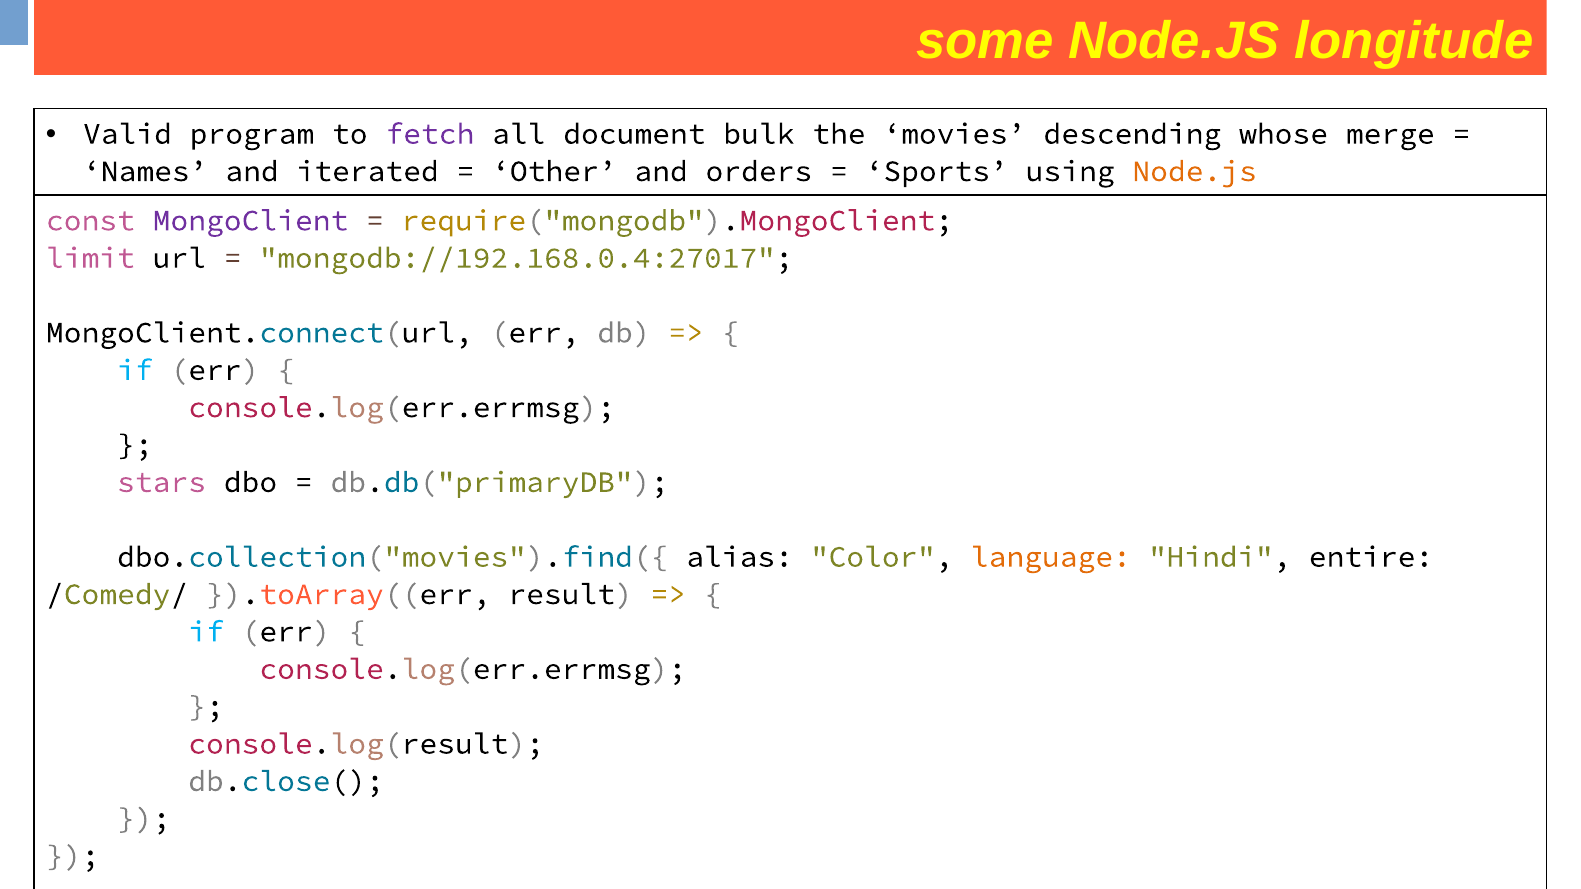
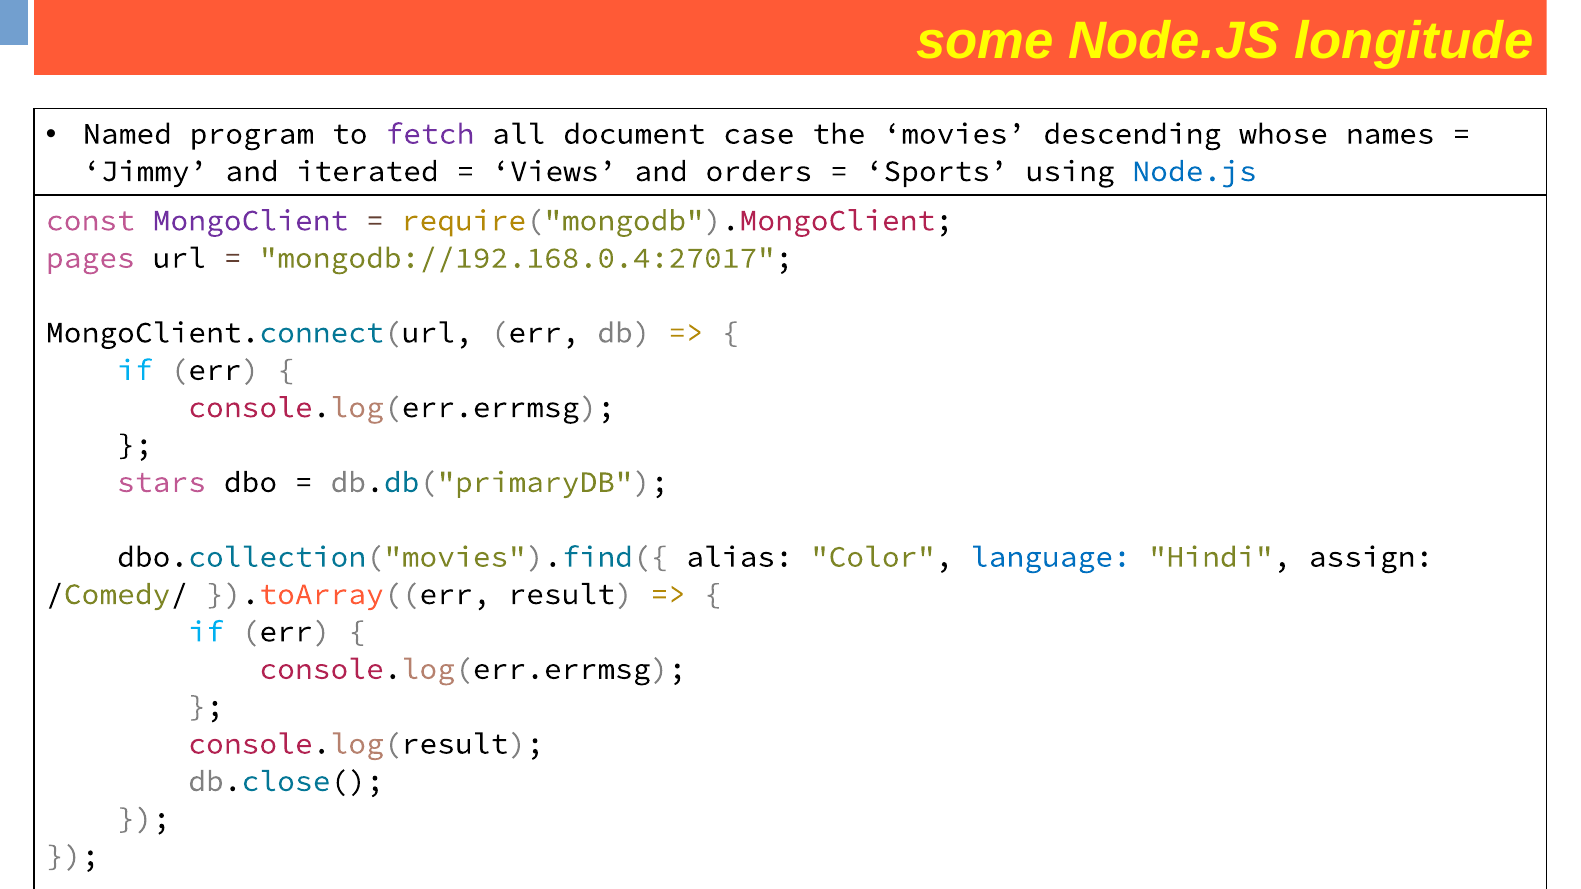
Valid: Valid -> Named (127, 134)
bulk: bulk -> case (759, 134)
merge: merge -> names (1390, 134)
Names: Names -> Jimmy (145, 171)
Other: Other -> Views (554, 171)
Node.js colour: orange -> blue (1195, 171)
limit: limit -> pages (90, 258)
language colour: orange -> blue (1051, 557)
entire: entire -> assign (1371, 557)
